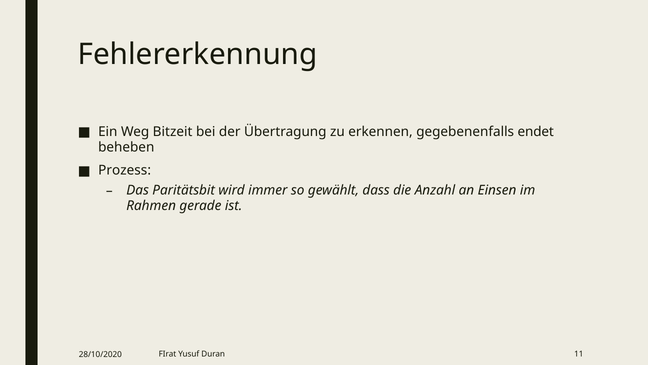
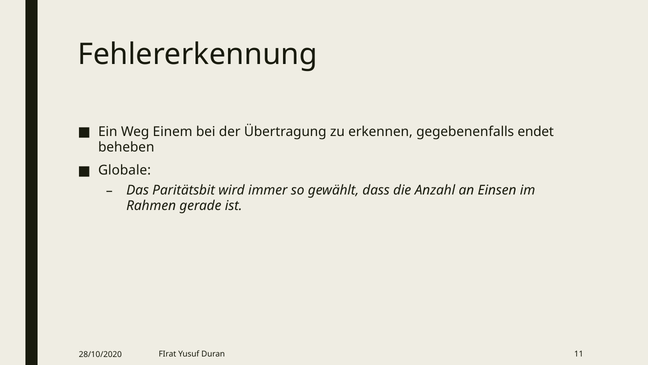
Bitzeit: Bitzeit -> Einem (173, 132)
Prozess: Prozess -> Globale (125, 170)
